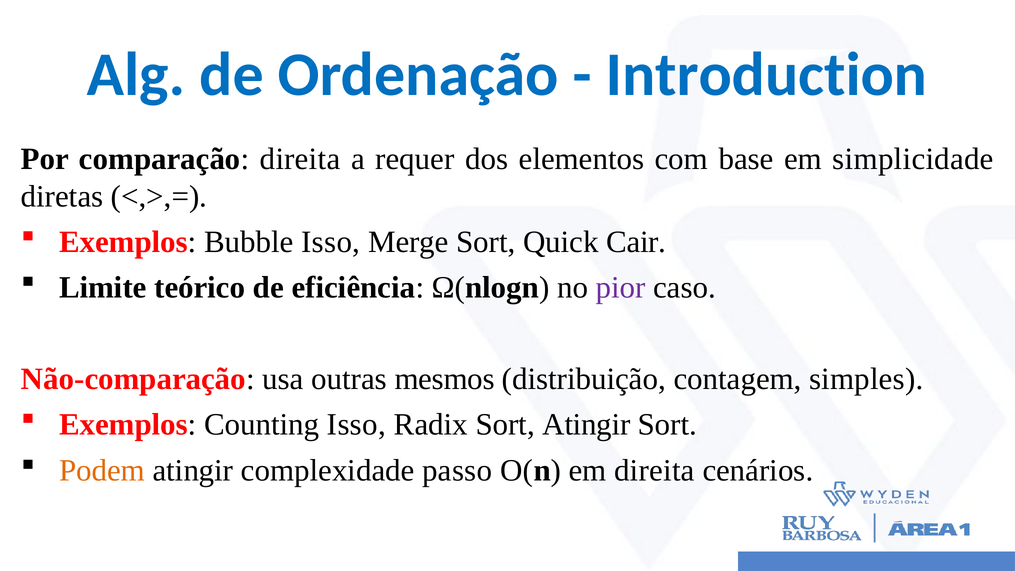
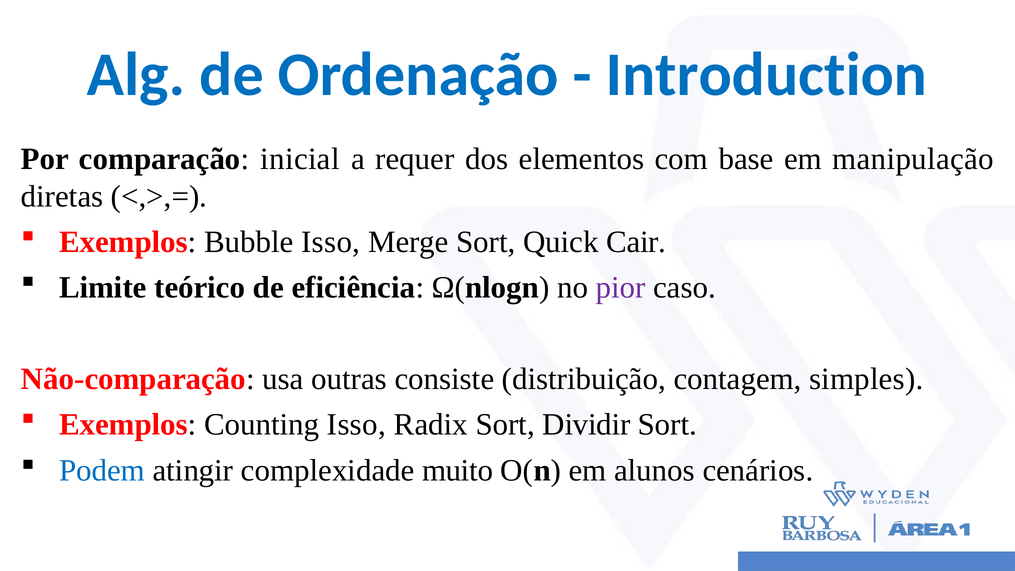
comparação direita: direita -> inicial (300, 159)
simplicidade: simplicidade -> manipulação (913, 159)
mesmos: mesmos -> consiste (444, 379)
Sort Atingir: Atingir -> Dividir (586, 425)
Podem colour: orange -> blue (102, 470)
passo: passo -> muito (458, 470)
em direita: direita -> alunos (655, 470)
